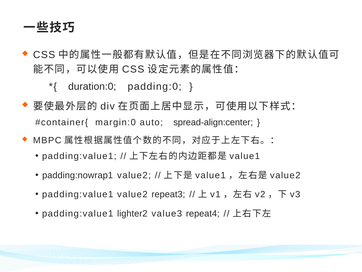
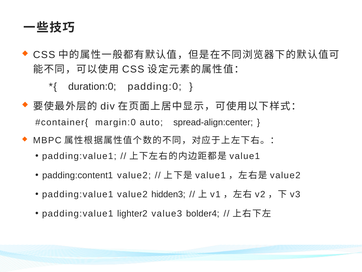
padding:nowrap1: padding:nowrap1 -> padding:content1 (78, 175)
repeat3: repeat3 -> hidden3 (168, 194)
repeat4: repeat4 -> bolder4 (203, 213)
